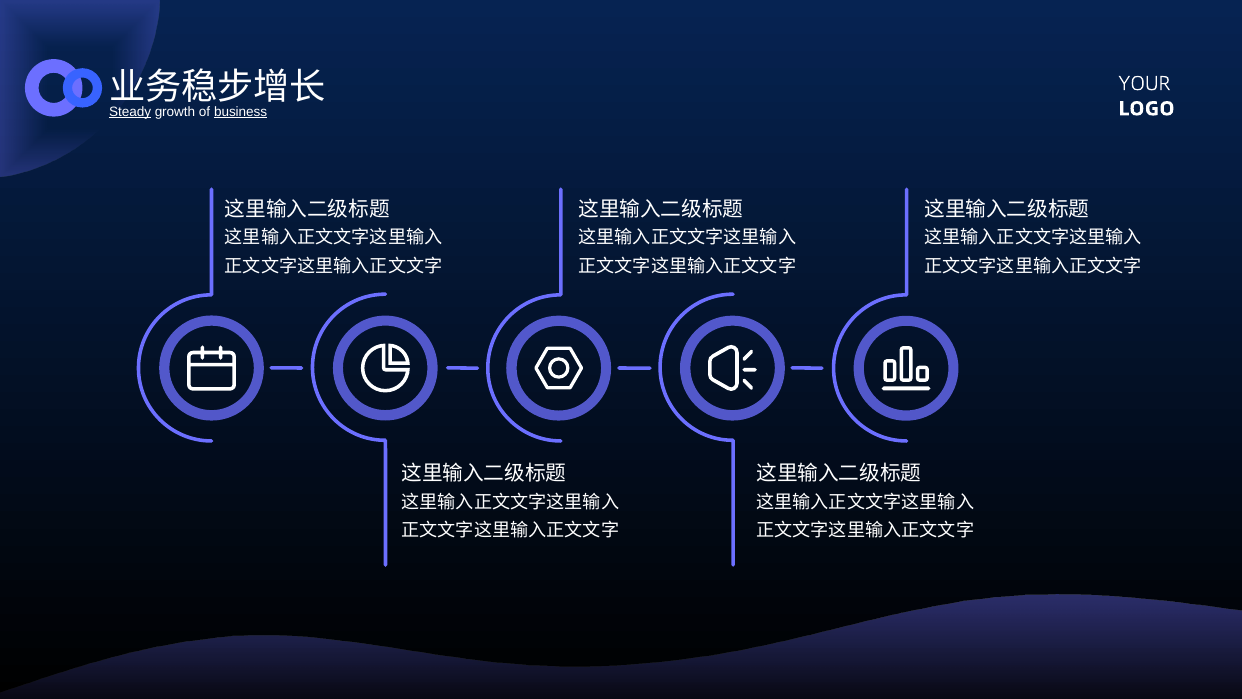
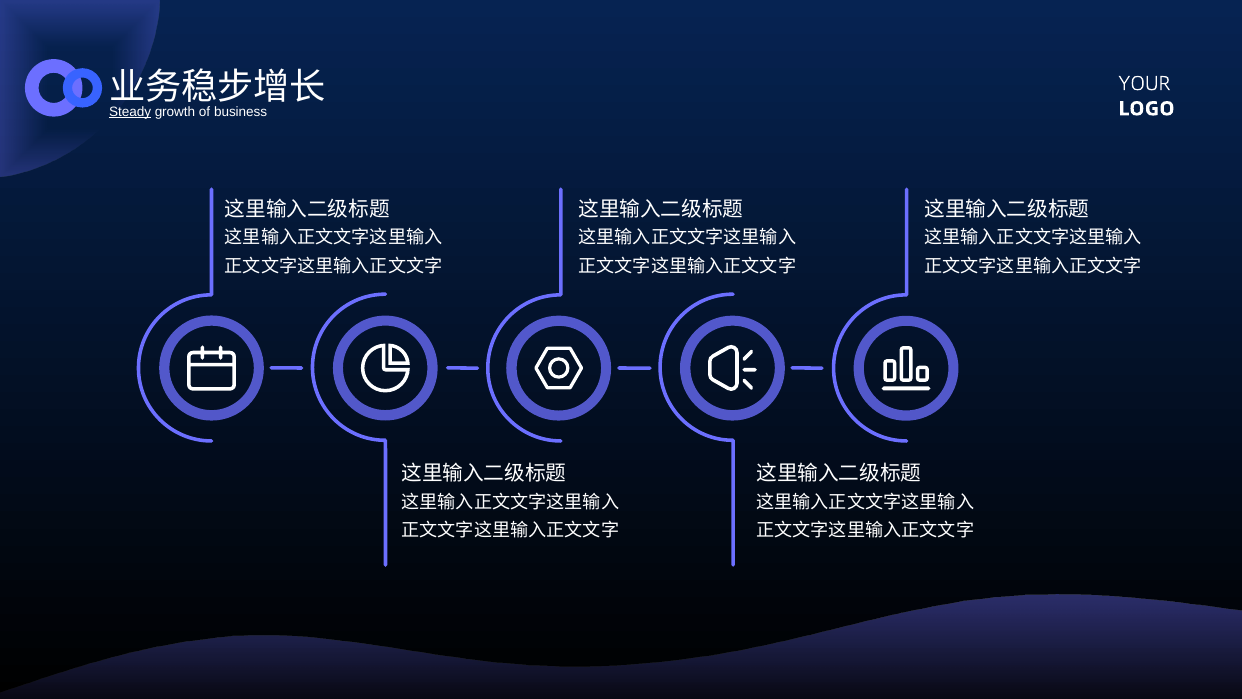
business underline: present -> none (241, 112)
